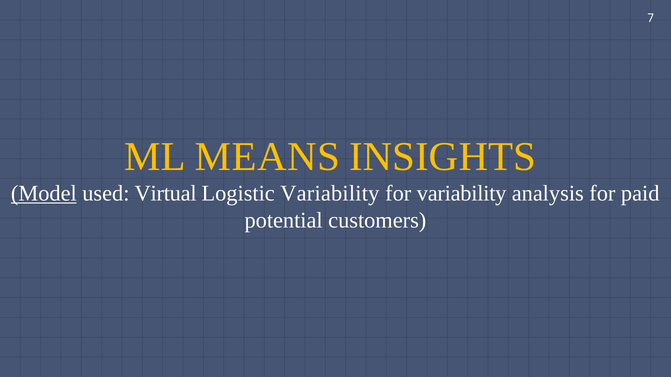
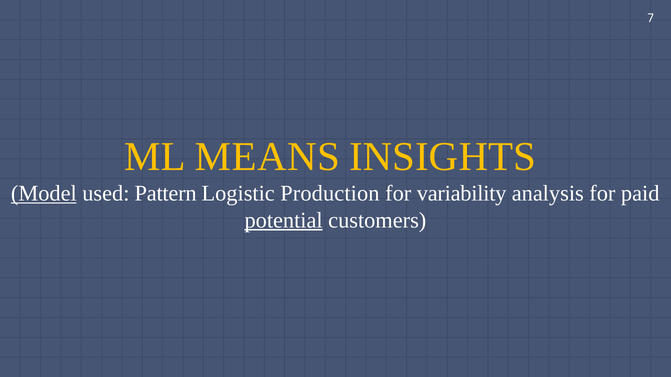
Virtual: Virtual -> Pattern (166, 194)
Logistic Variability: Variability -> Production (330, 194)
potential underline: none -> present (284, 220)
